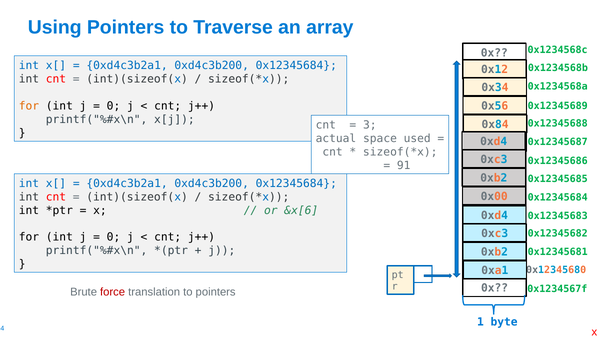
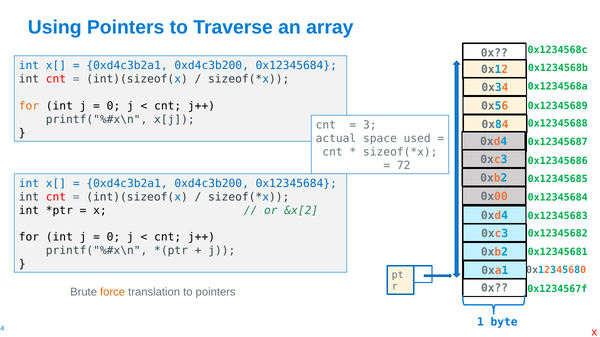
91: 91 -> 72 (404, 166)
&x[6: &x[6 -> &x[2 (301, 211)
force colour: red -> orange (113, 293)
